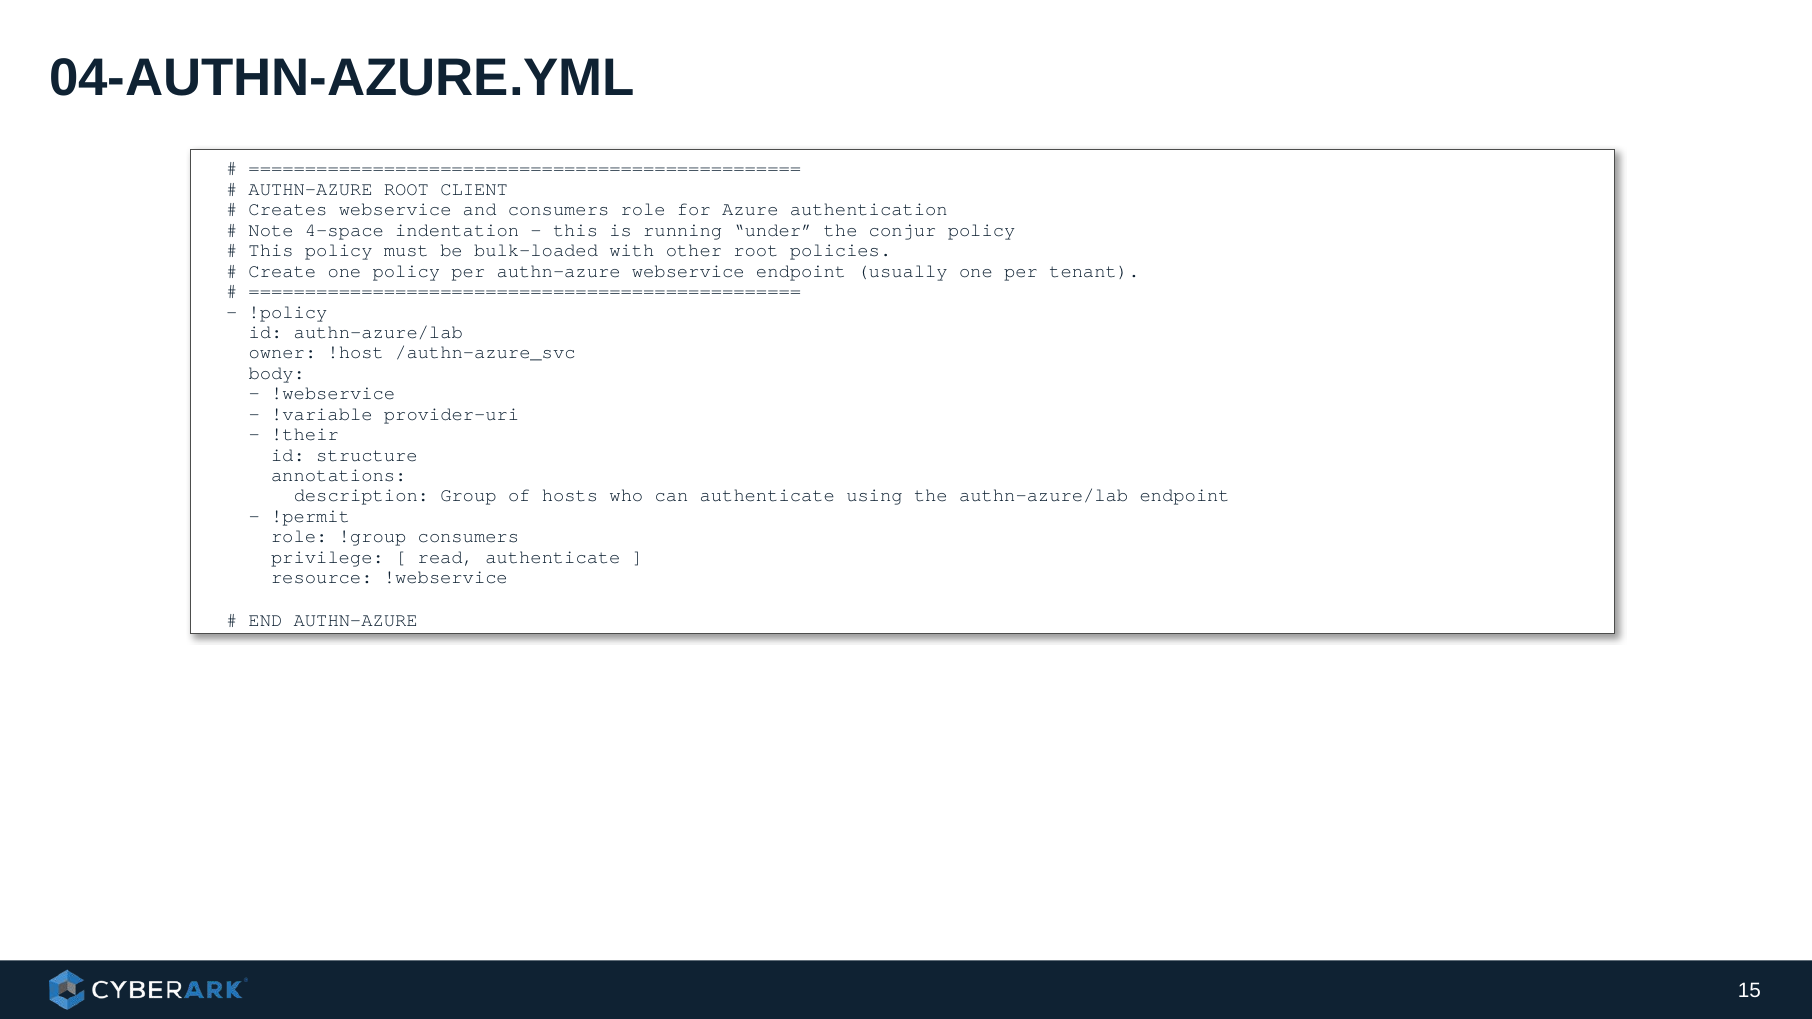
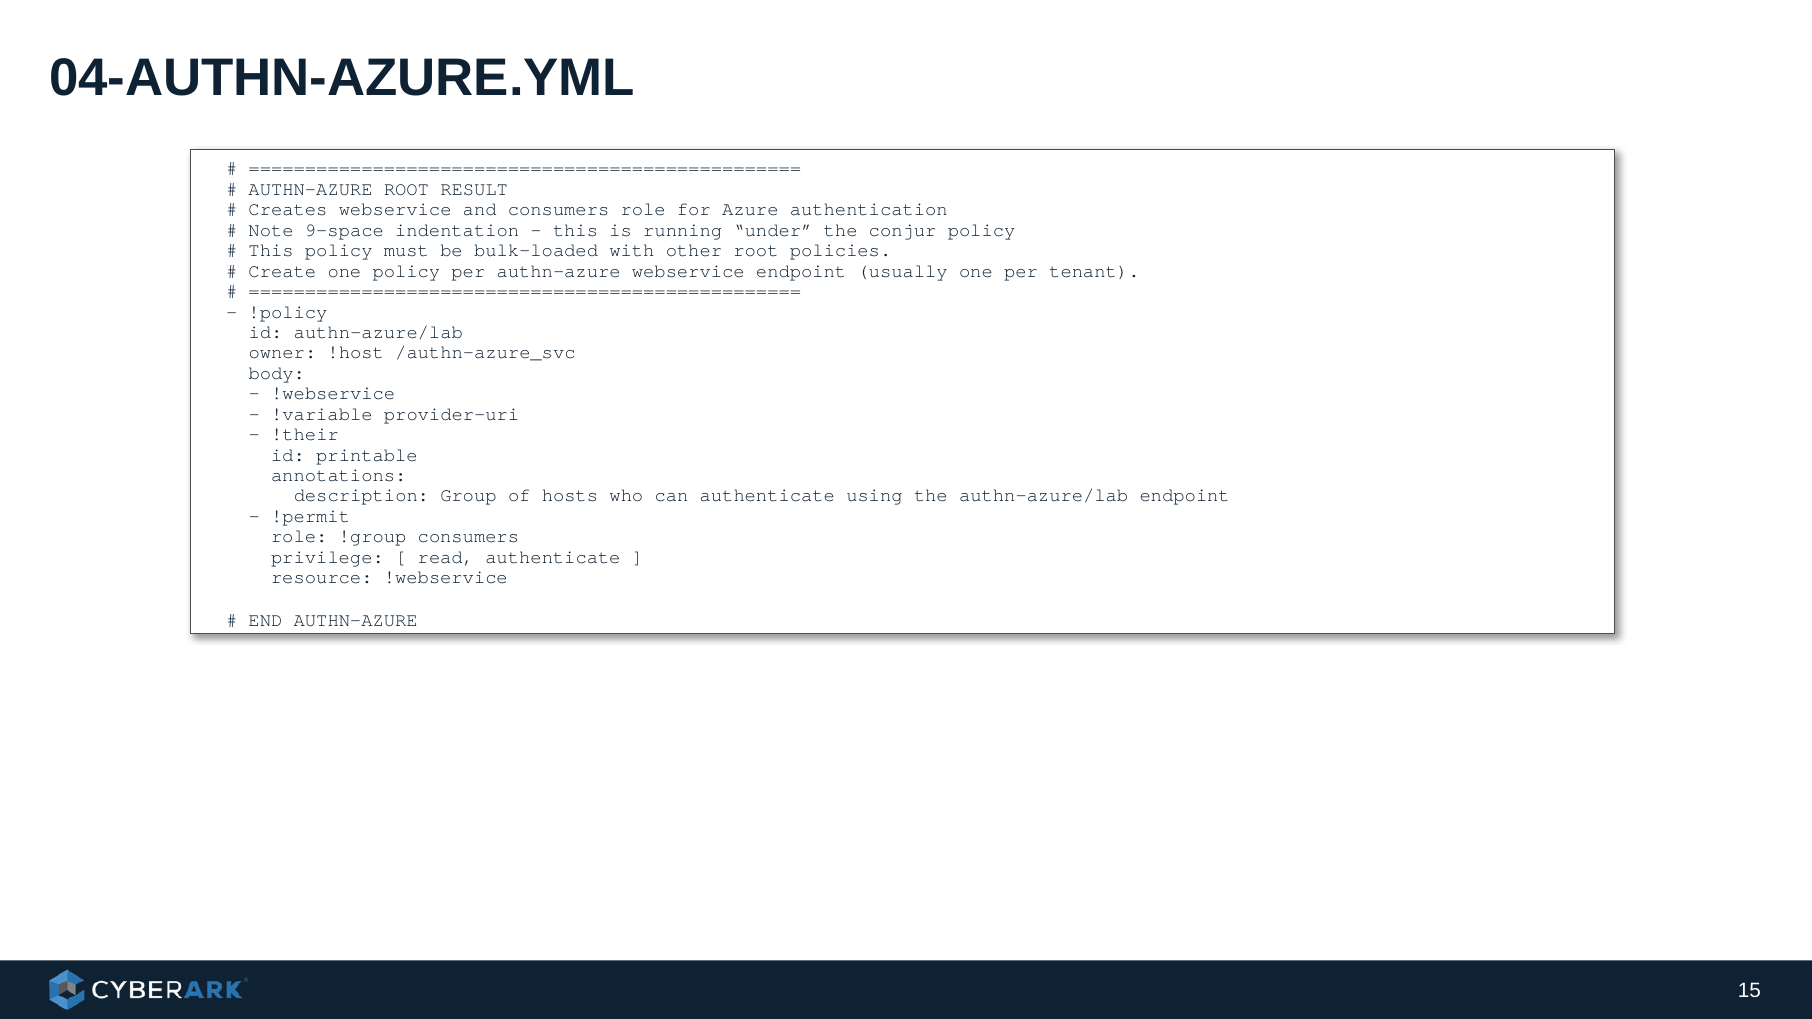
CLIENT: CLIENT -> RESULT (474, 189)
4-space: 4-space -> 9-space (344, 230)
structure: structure -> printable (367, 455)
